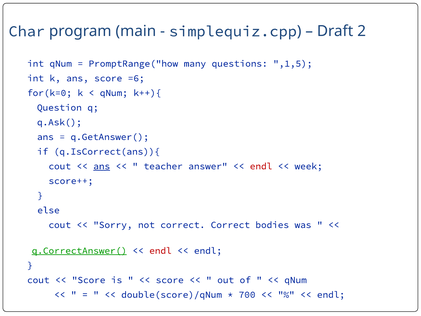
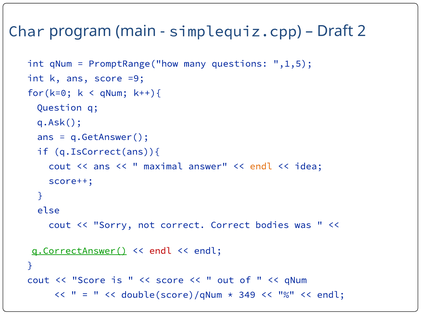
=6: =6 -> =9 (136, 78)
ans underline: present -> none (102, 166)
teacher: teacher -> maximal (163, 166)
endl colour: red -> orange (261, 166)
week: week -> idea (309, 166)
700: 700 -> 349 (247, 294)
